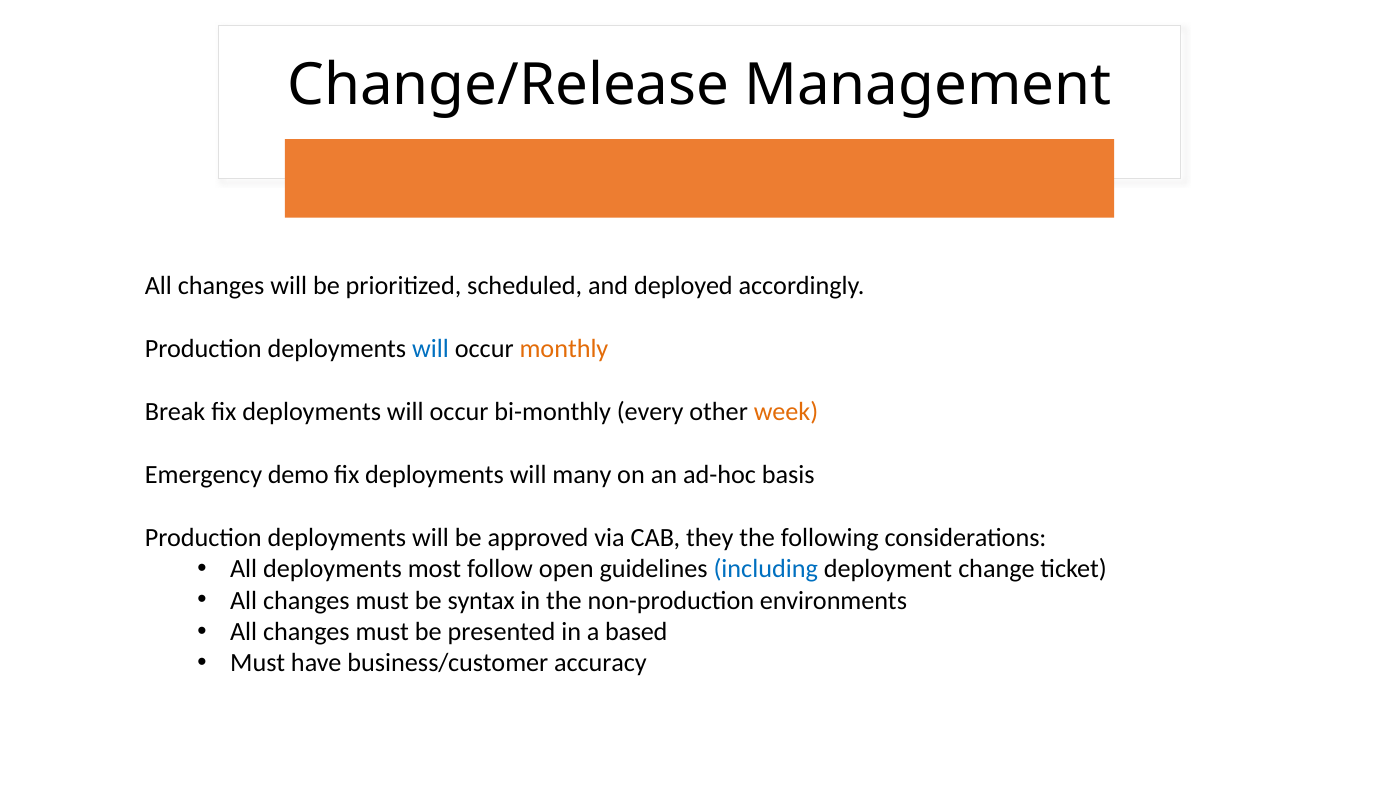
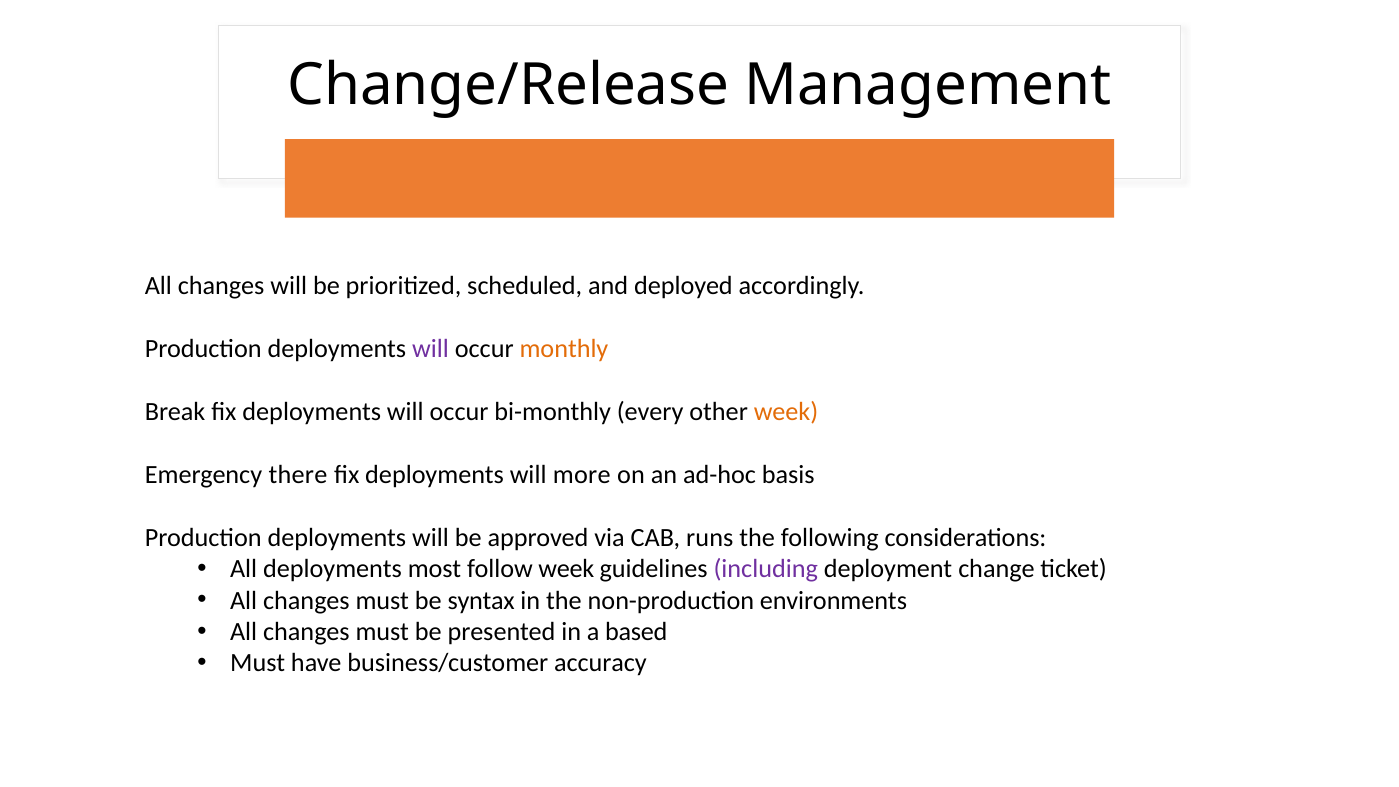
will colour: blue -> purple (431, 348)
demo: demo -> there (298, 474)
many: many -> more (582, 474)
they: they -> runs (710, 537)
follow open: open -> week (566, 569)
including colour: blue -> purple (766, 569)
